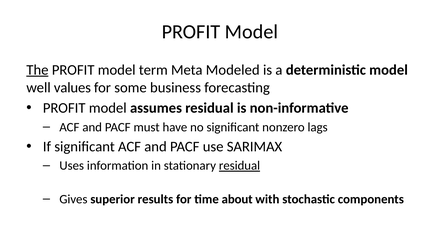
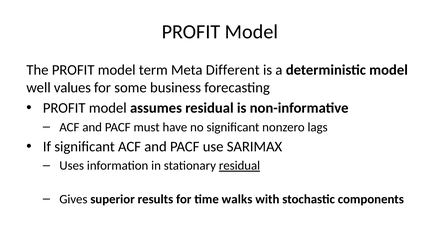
The underline: present -> none (37, 70)
Modeled: Modeled -> Different (233, 70)
about: about -> walks (237, 199)
